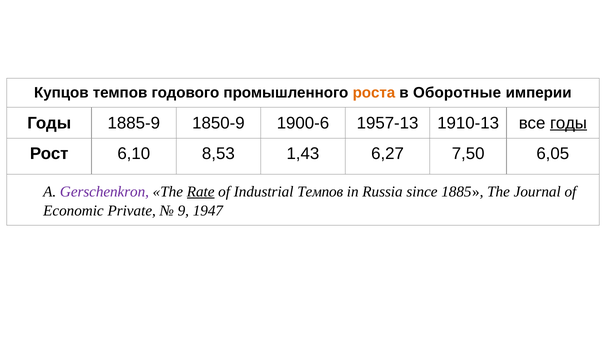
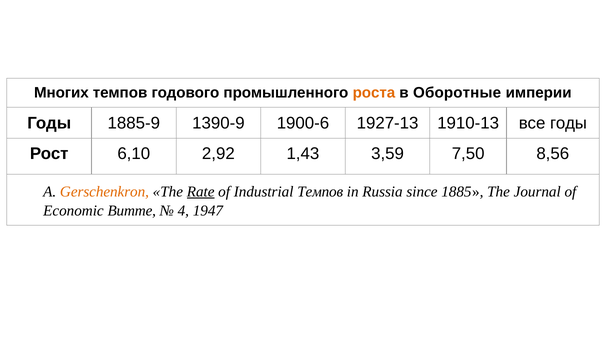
Купцов: Купцов -> Многих (61, 93)
1850-9: 1850-9 -> 1390-9 (218, 123)
1957-13: 1957-13 -> 1927-13 (388, 123)
годы underline: present -> none (568, 123)
8,53: 8,53 -> 2,92 (218, 154)
6,27: 6,27 -> 3,59 (388, 154)
6,05: 6,05 -> 8,56 (553, 154)
Gerschenkron colour: purple -> orange (104, 191)
Private: Private -> Витте (132, 211)
9: 9 -> 4 (183, 211)
